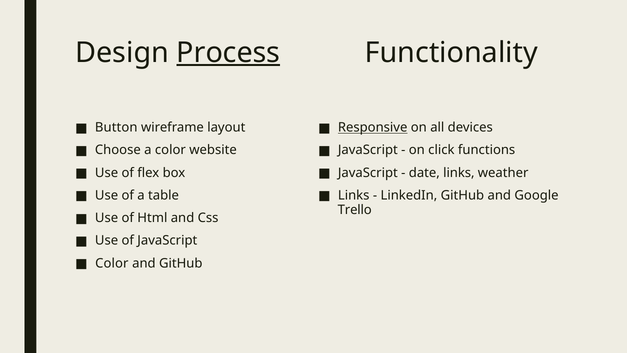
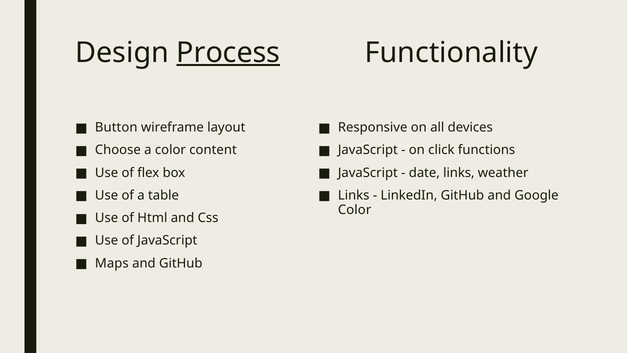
Responsive underline: present -> none (373, 127)
website: website -> content (213, 150)
Trello: Trello -> Color (355, 210)
Color: Color -> Maps (112, 263)
